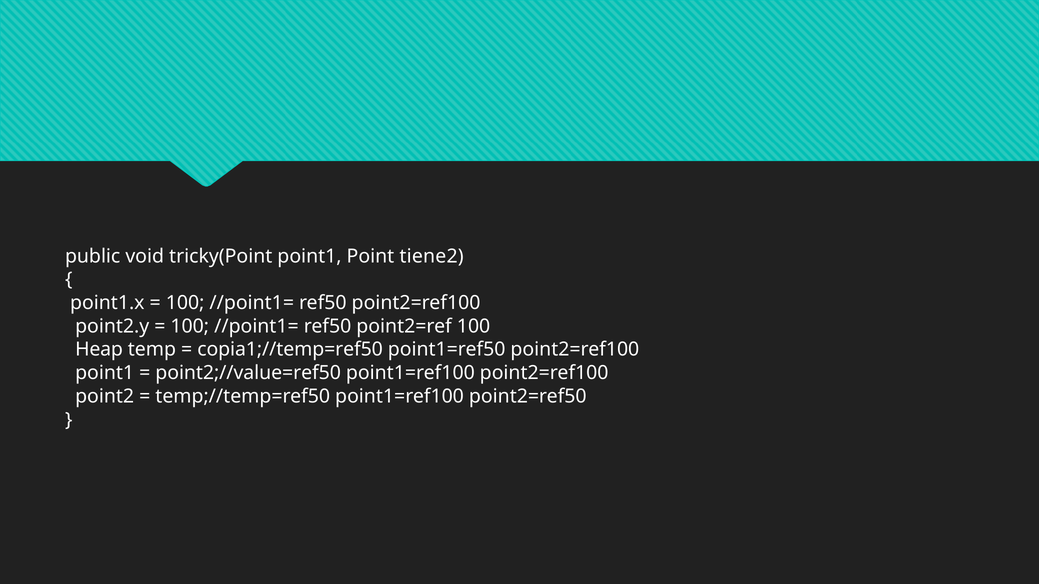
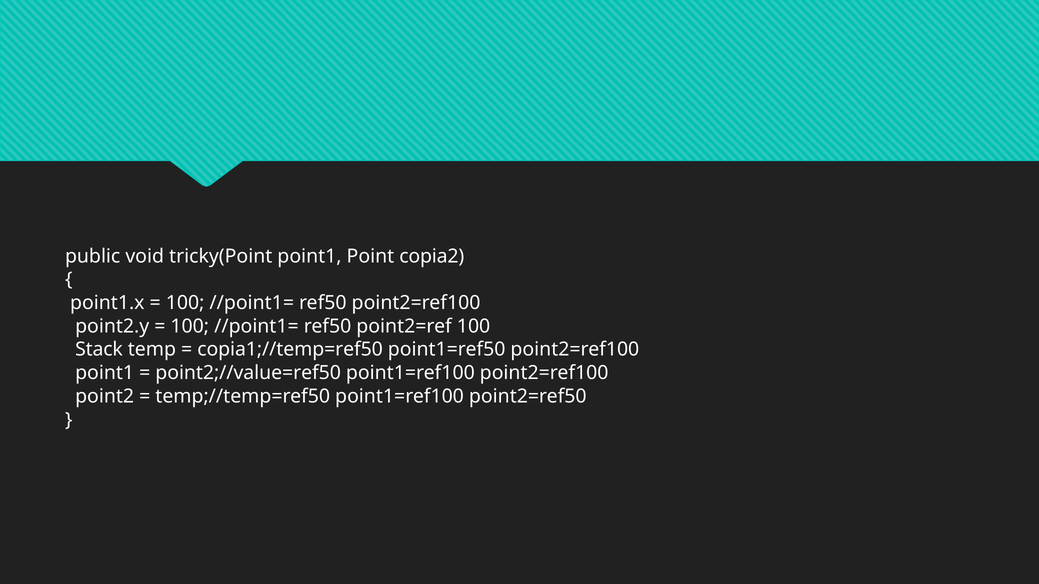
tiene2: tiene2 -> copia2 (432, 256)
Heap: Heap -> Stack (99, 350)
